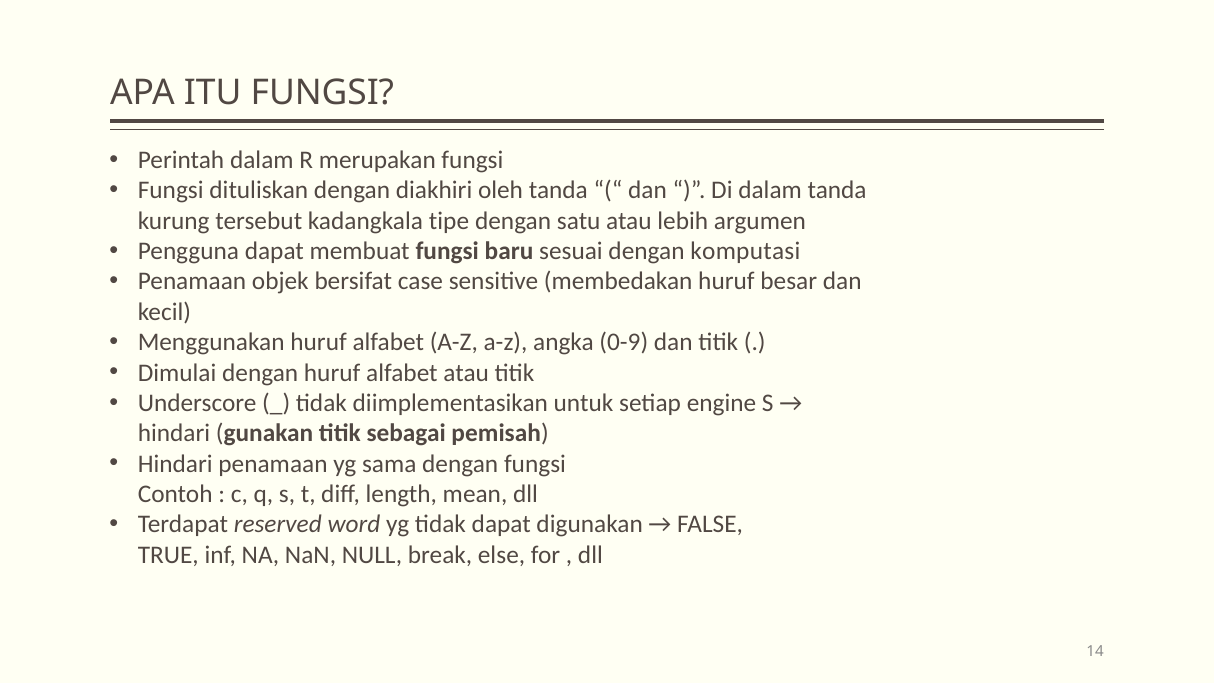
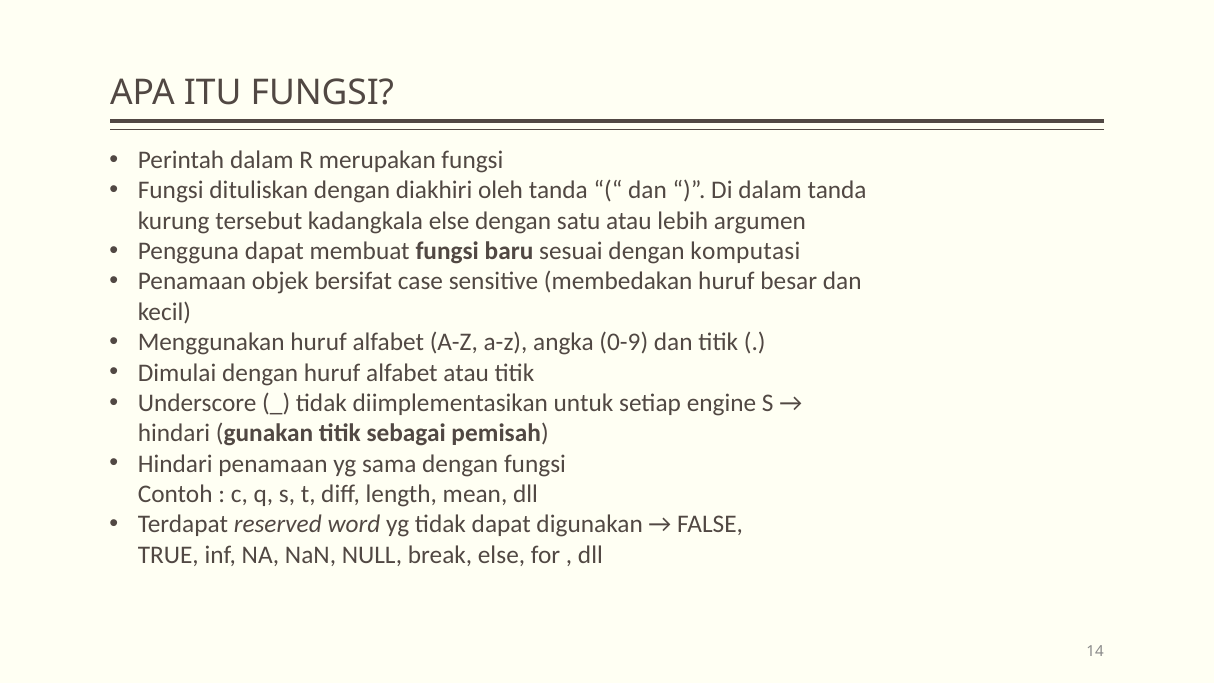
kadangkala tipe: tipe -> else (449, 221)
